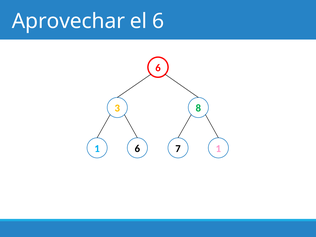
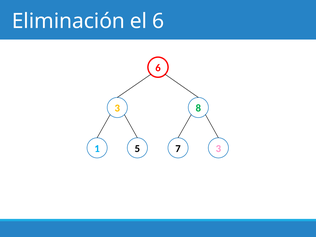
Aprovechar: Aprovechar -> Eliminación (68, 21)
1 6: 6 -> 5 (137, 149)
7 1: 1 -> 3 (218, 149)
